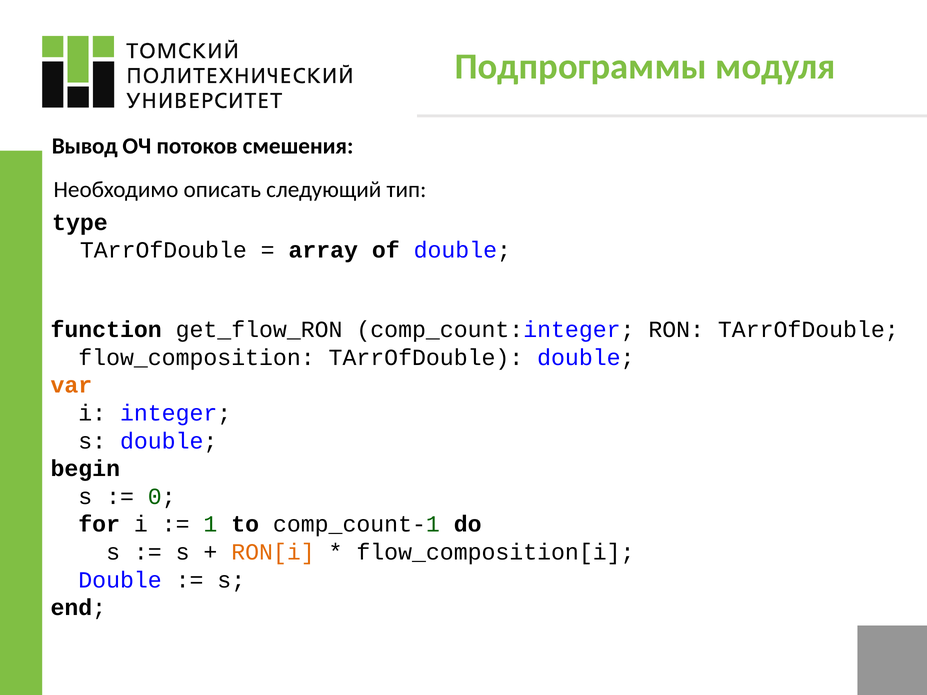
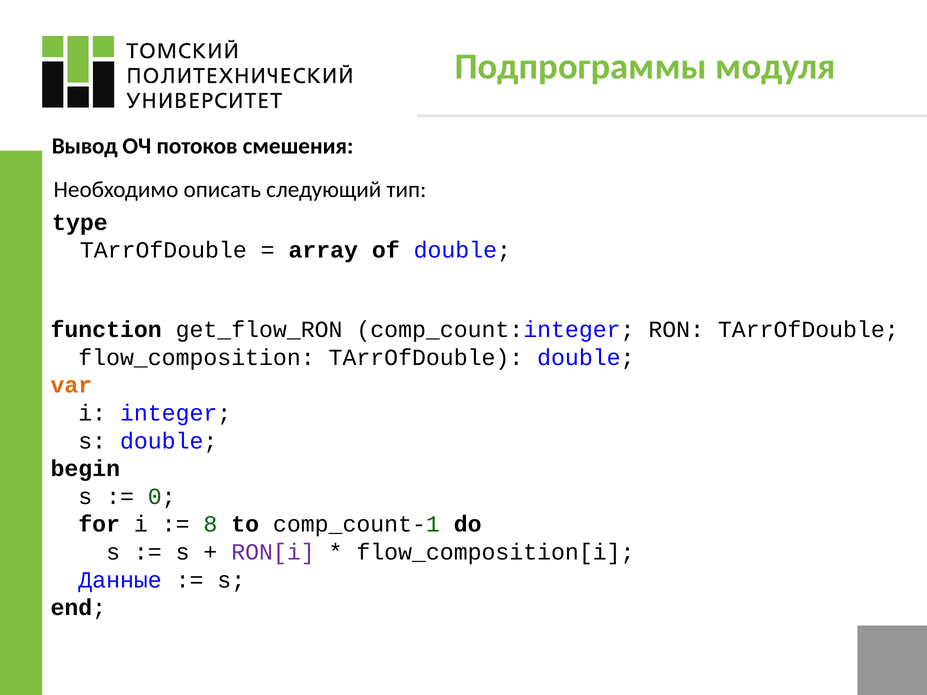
1: 1 -> 8 (210, 525)
RON[i colour: orange -> purple (273, 552)
Double: Double -> Данные (120, 580)
